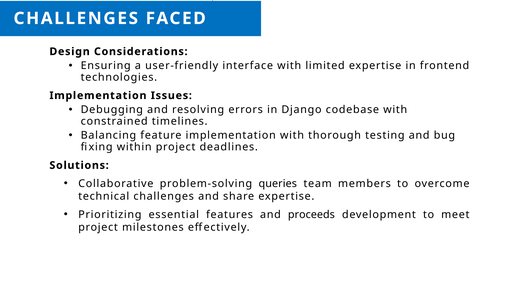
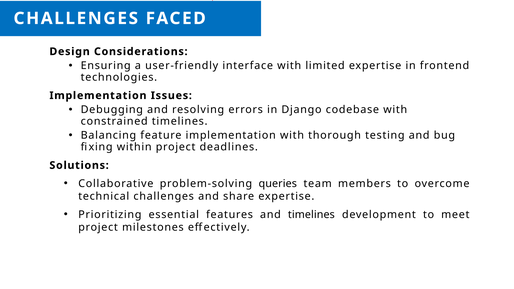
and proceeds: proceeds -> timelines (311, 215)
